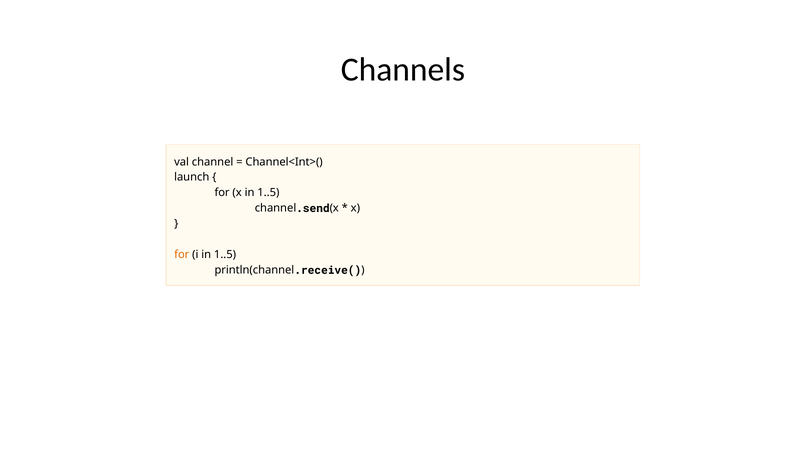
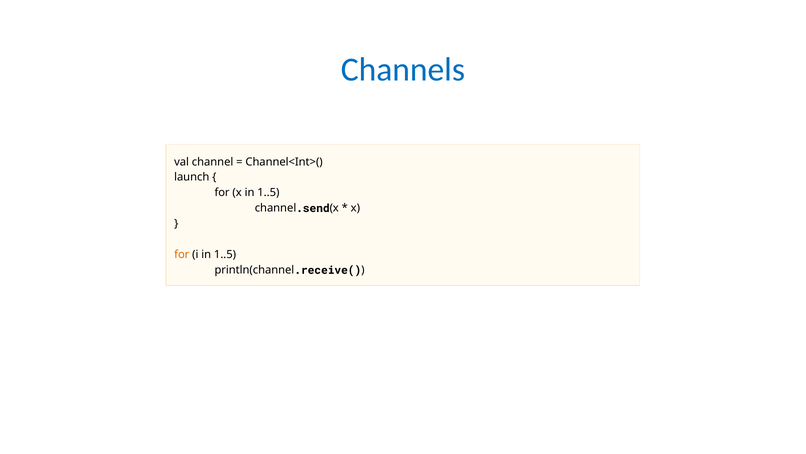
Channels colour: black -> blue (403, 70)
